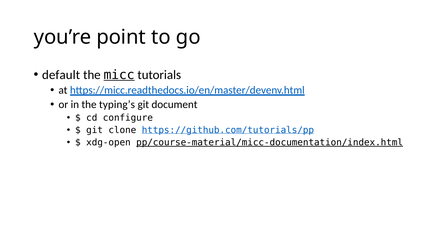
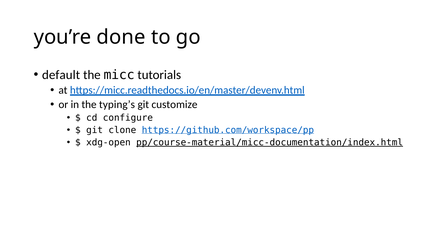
point: point -> done (121, 37)
micc underline: present -> none (119, 75)
document: document -> customize (174, 104)
https://github.com/tutorials/pp: https://github.com/tutorials/pp -> https://github.com/workspace/pp (228, 130)
